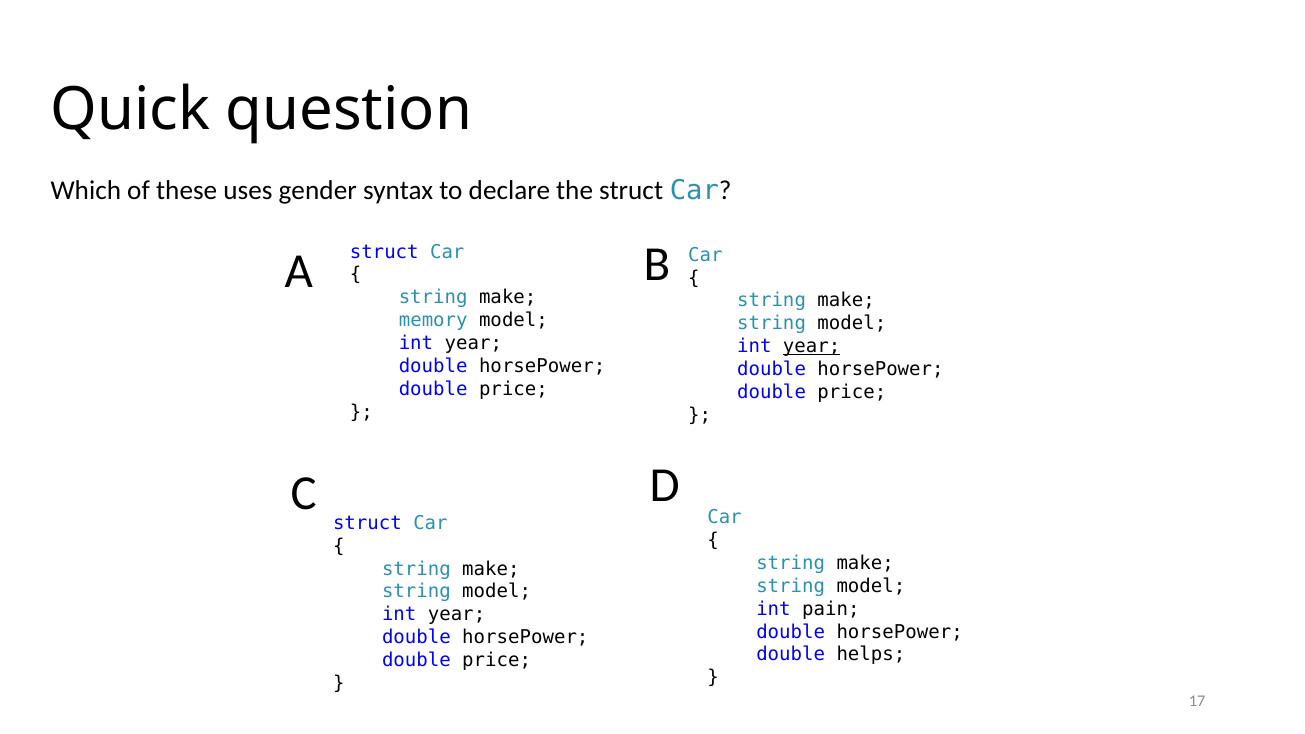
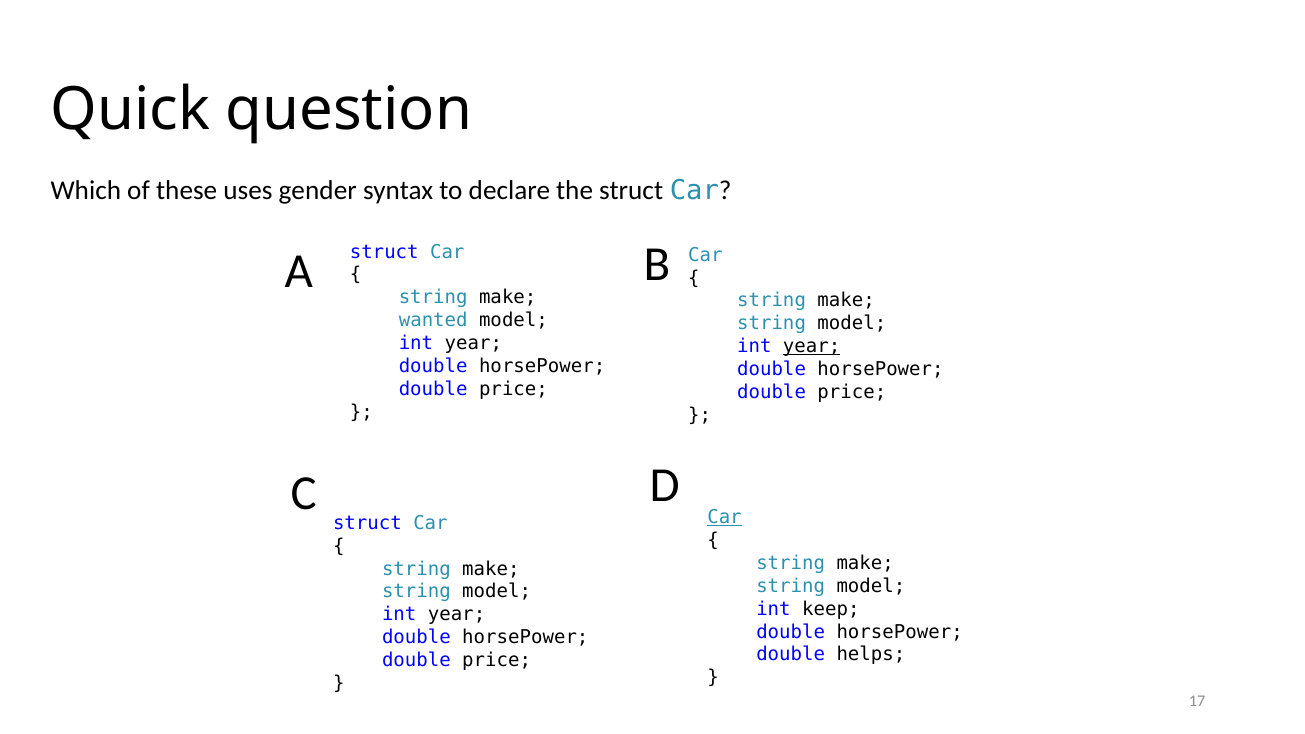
memory: memory -> wanted (433, 320)
Car underline: none -> present (725, 518)
pain: pain -> keep (831, 609)
